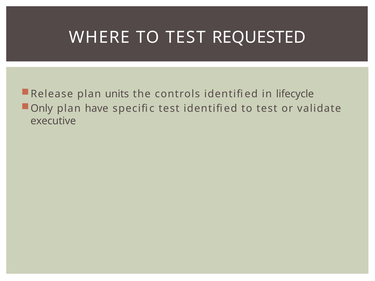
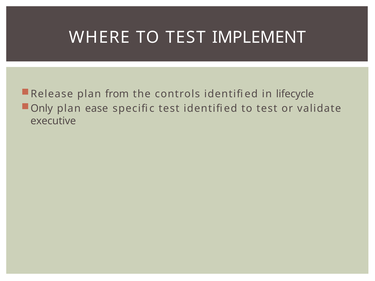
REQUESTED: REQUESTED -> IMPLEMENT (259, 37)
units: units -> from (117, 94)
have: have -> ease (97, 109)
